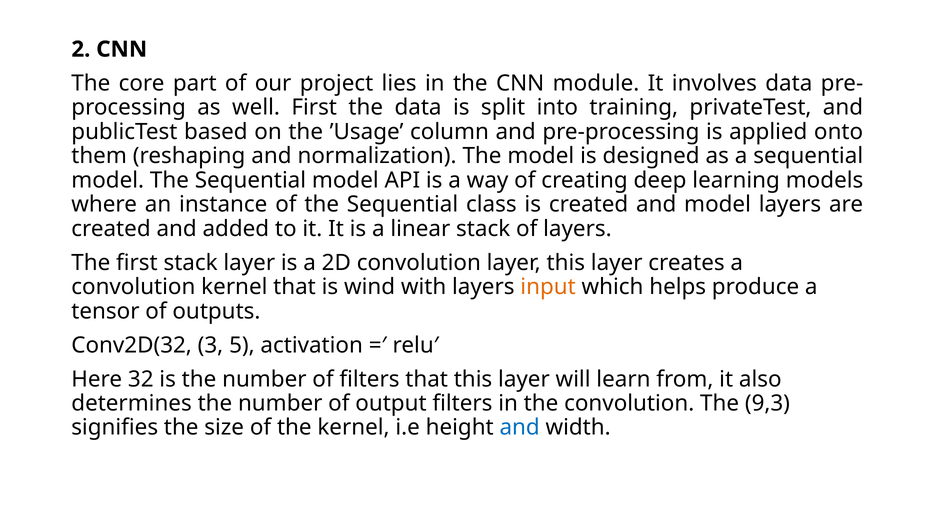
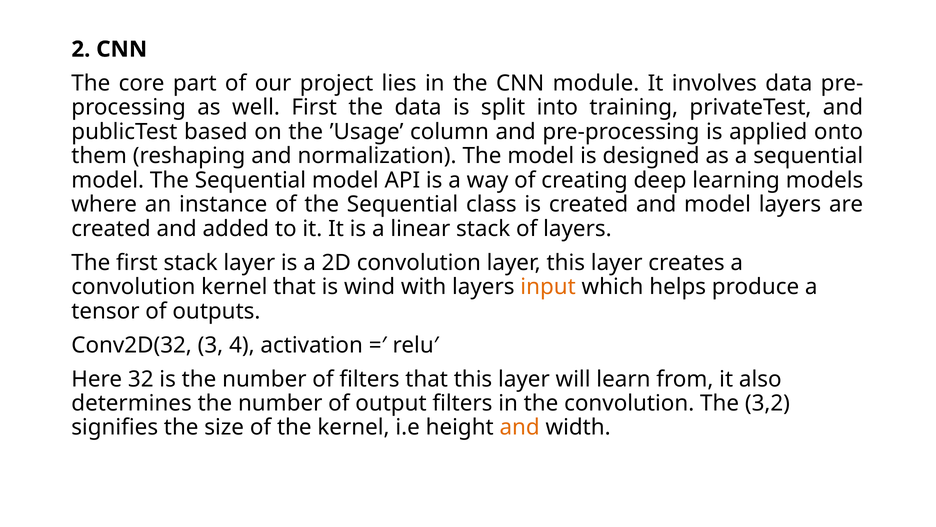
5: 5 -> 4 (242, 345)
9,3: 9,3 -> 3,2 (767, 403)
and colour: blue -> orange (520, 427)
